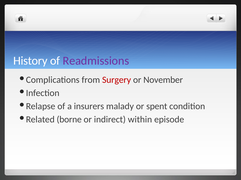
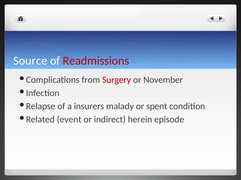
History: History -> Source (30, 61)
Readmissions colour: purple -> red (96, 61)
borne: borne -> event (69, 120)
within: within -> herein (140, 120)
